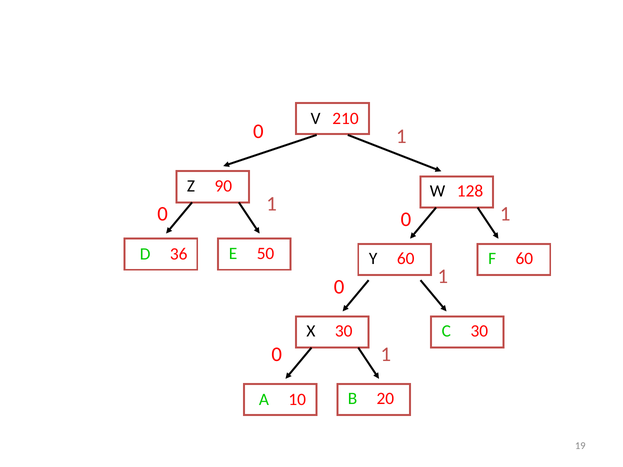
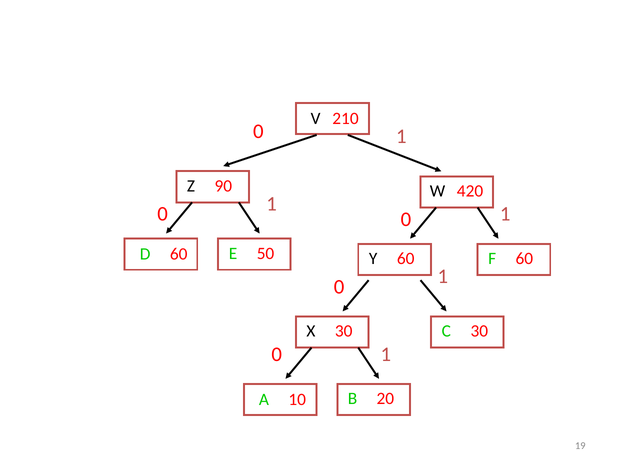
128: 128 -> 420 (470, 191)
D 36: 36 -> 60 (179, 254)
